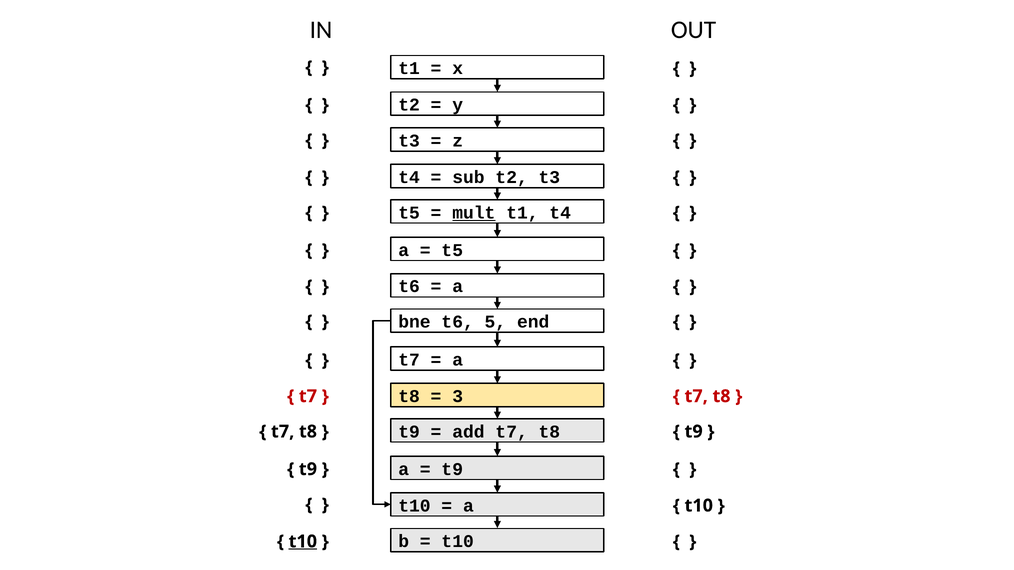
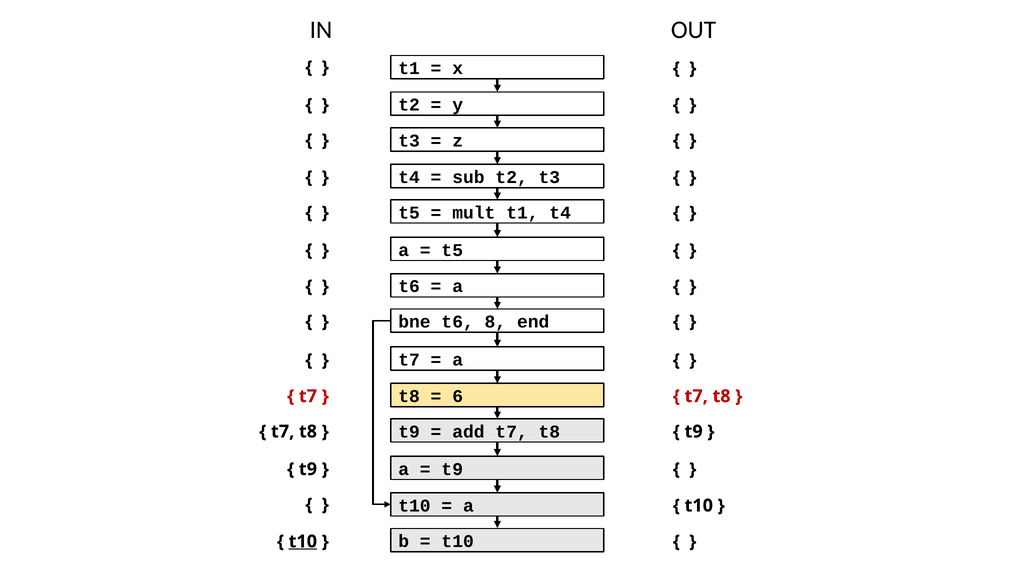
mult underline: present -> none (474, 213)
5: 5 -> 8 (495, 322)
3: 3 -> 6 (458, 397)
